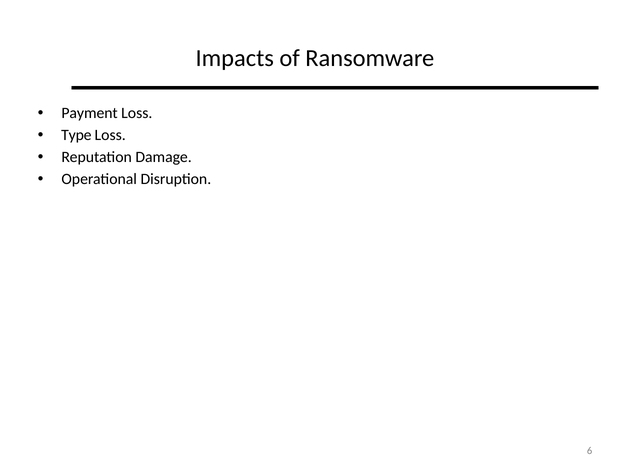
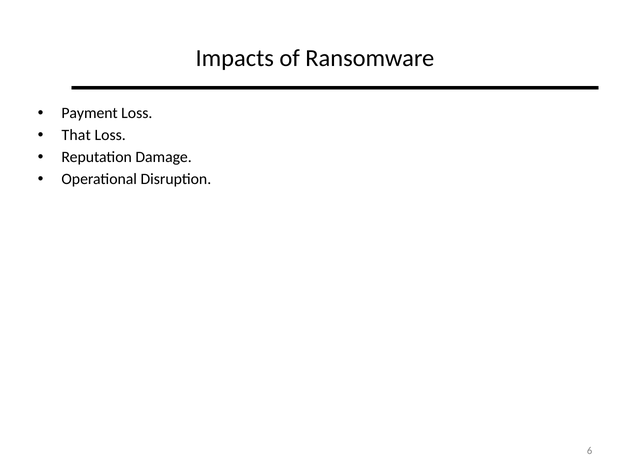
Type: Type -> That (76, 135)
